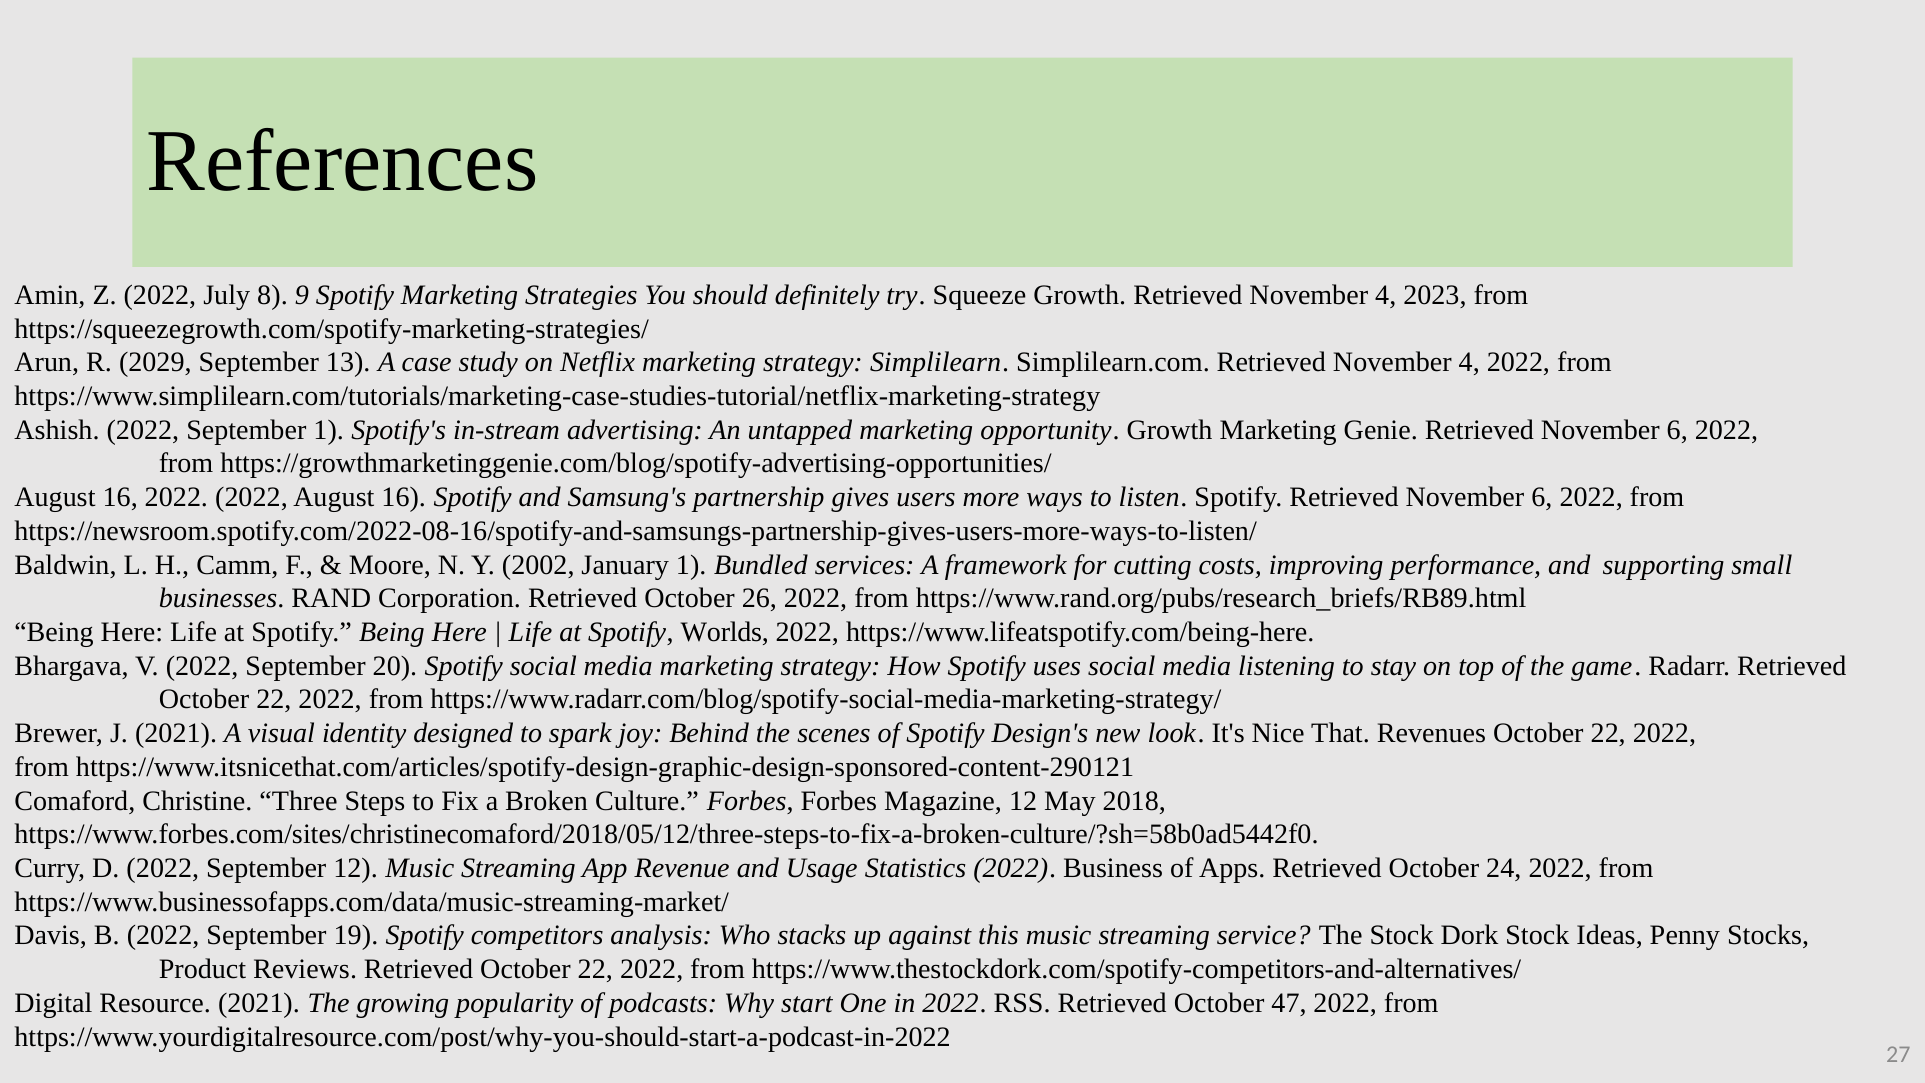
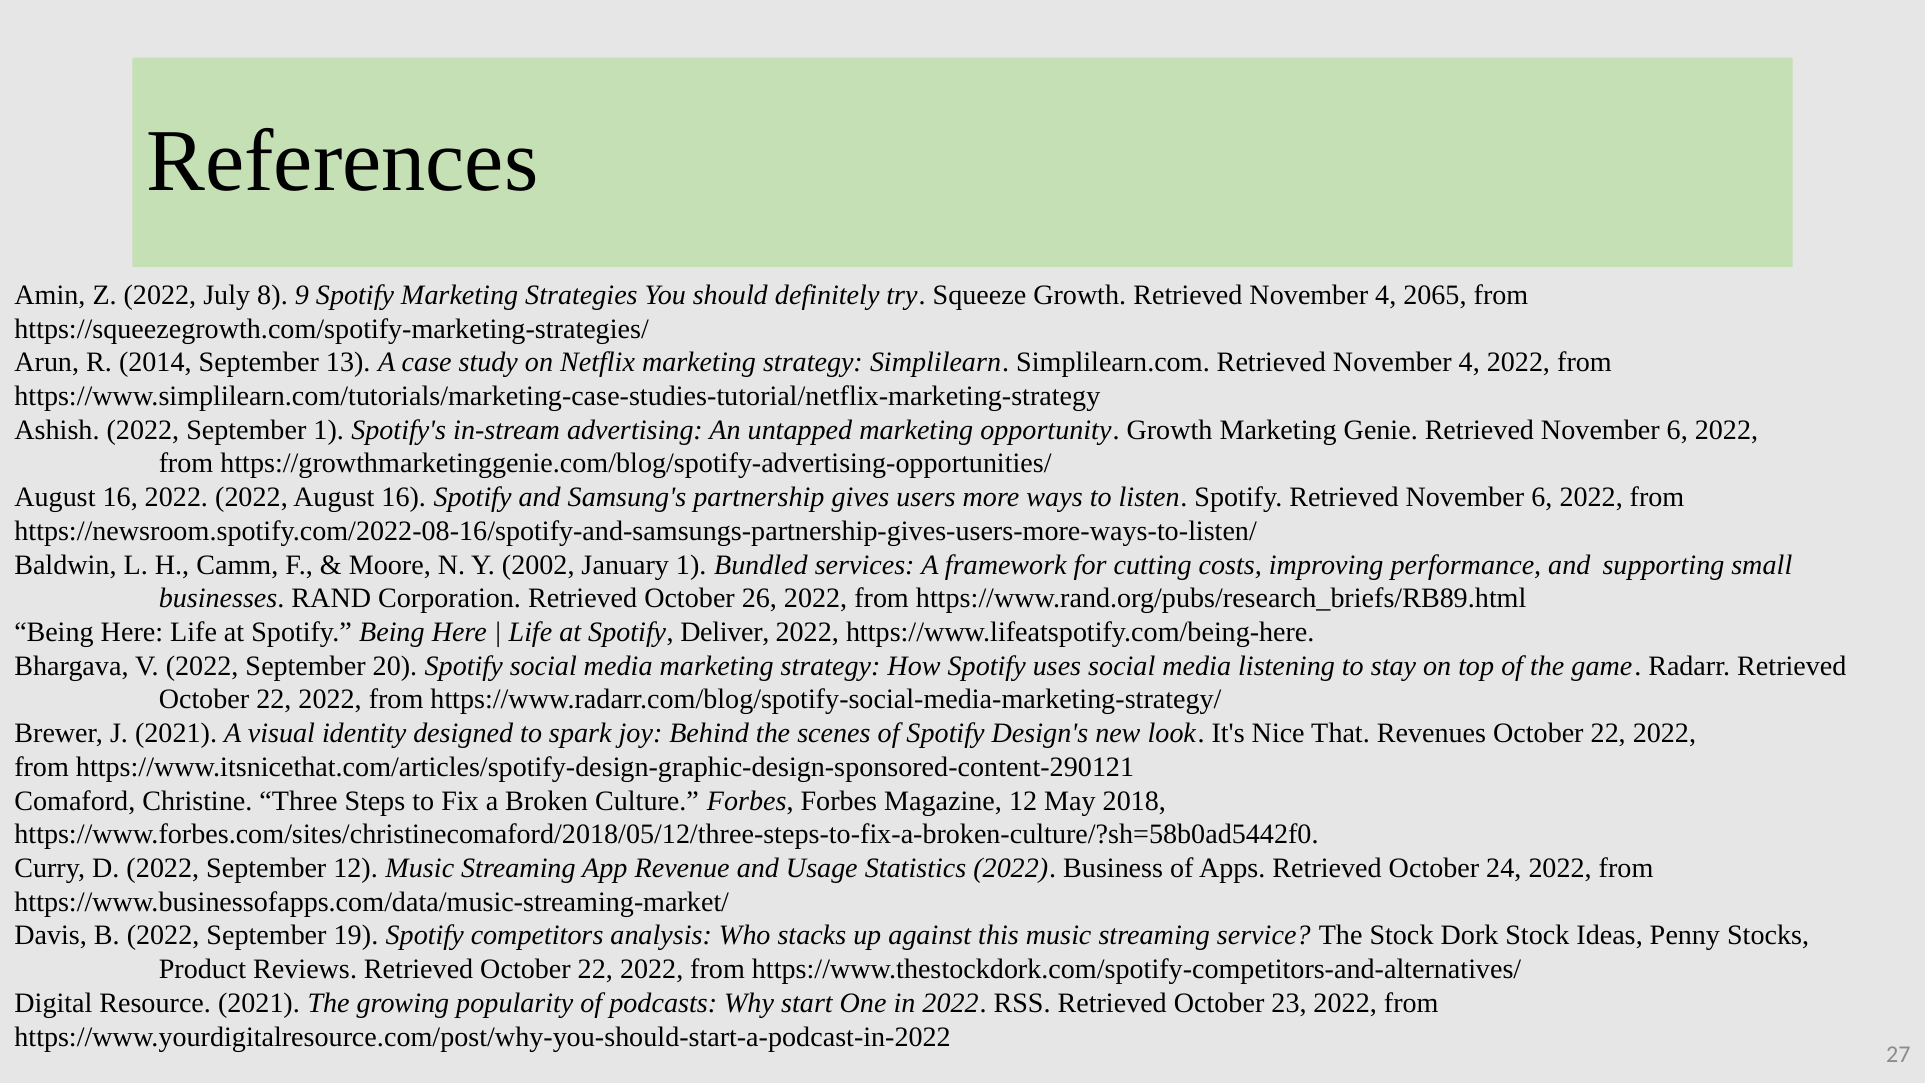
2023: 2023 -> 2065 (1435, 295)
2029: 2029 -> 2014 (155, 362)
Worlds: Worlds -> Deliver (725, 632)
47: 47 -> 23 (1289, 1003)
